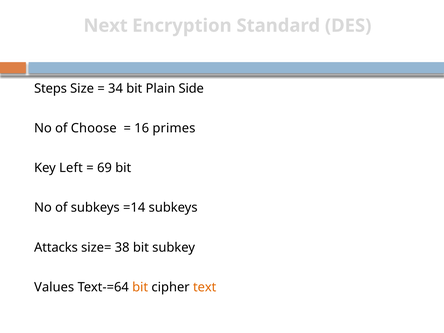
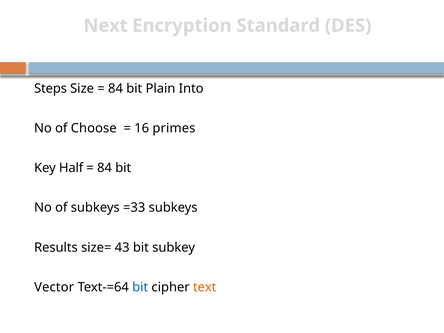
34: 34 -> 84 (115, 89)
Side: Side -> Into (191, 89)
Left: Left -> Half (71, 168)
69: 69 -> 84 (104, 168)
=14: =14 -> =33 (134, 208)
Attacks: Attacks -> Results (56, 247)
38: 38 -> 43 (122, 247)
Values: Values -> Vector (54, 287)
bit colour: orange -> blue (140, 287)
